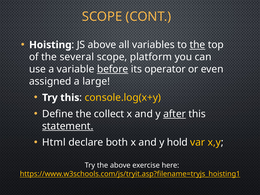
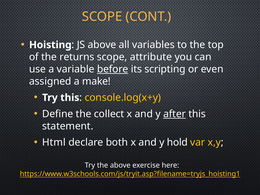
the underline: present -> none (197, 45)
several: several -> returns (77, 57)
platform: platform -> attribute (151, 57)
operator: operator -> scripting (165, 69)
large: large -> make (96, 81)
statement underline: present -> none (68, 126)
